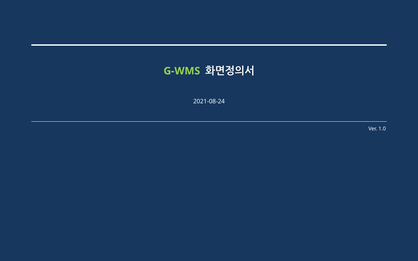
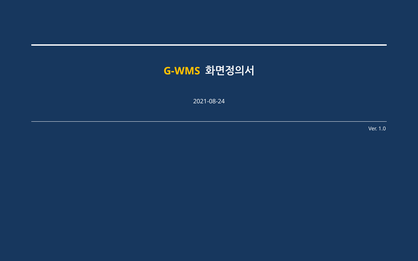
G-WMS colour: light green -> yellow (182, 71)
